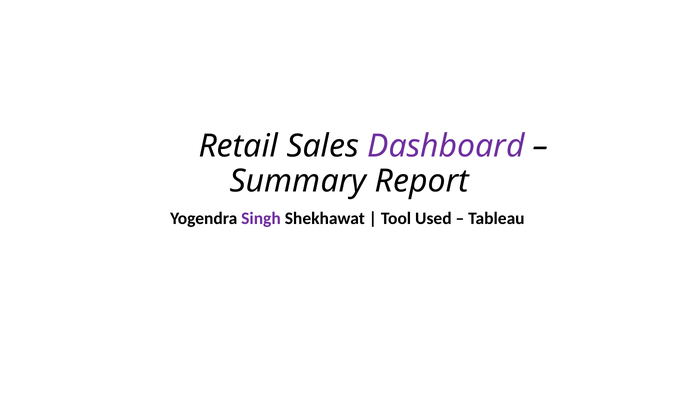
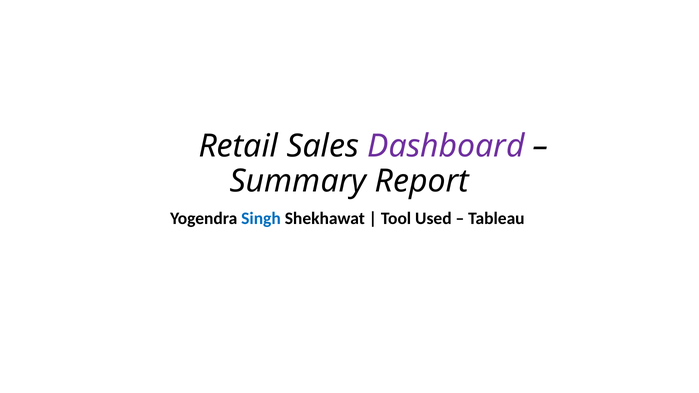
Singh colour: purple -> blue (261, 218)
